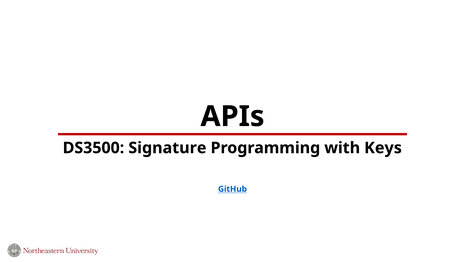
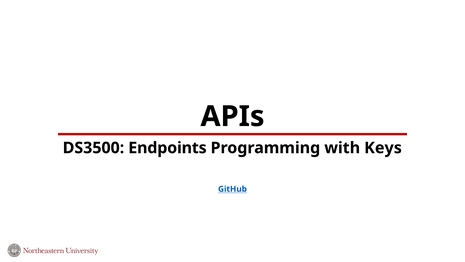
Signature: Signature -> Endpoints (167, 148)
